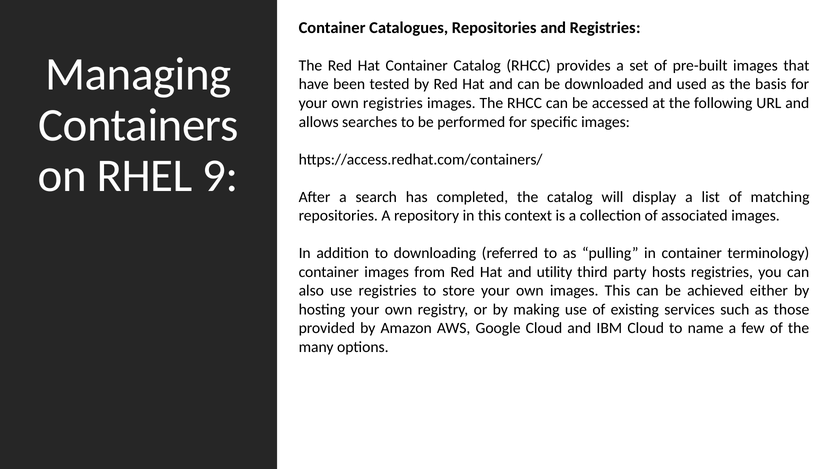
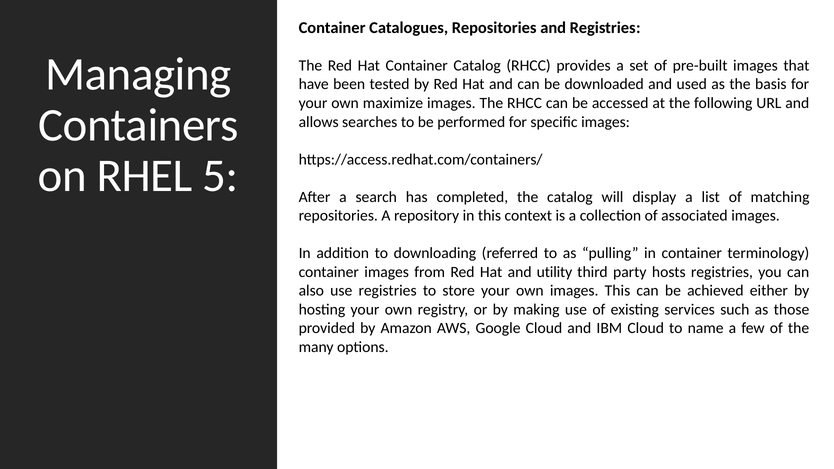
own registries: registries -> maximize (393, 103)
9: 9 -> 5 (220, 176)
